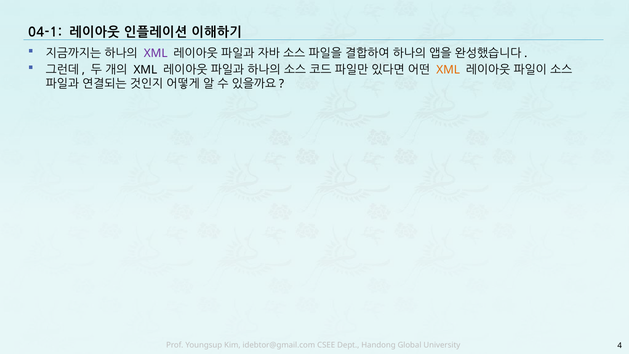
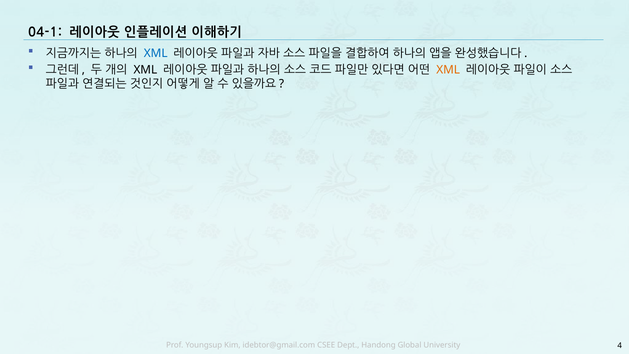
XML colour: purple -> blue (156, 53)
